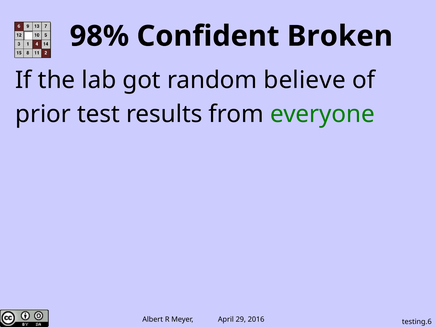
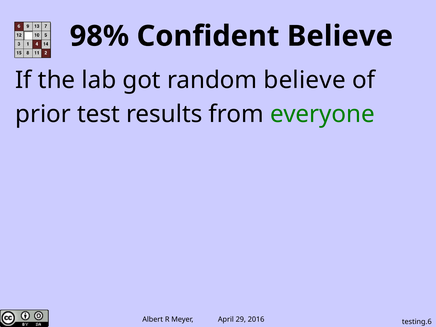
Confident Broken: Broken -> Believe (340, 36)
